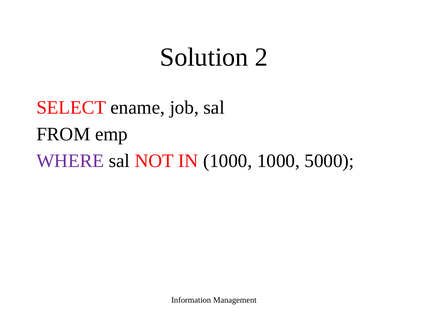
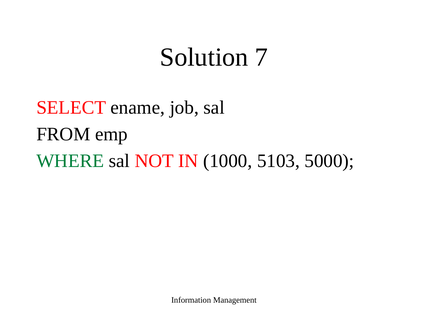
2: 2 -> 7 (261, 57)
WHERE colour: purple -> green (70, 161)
1000 1000: 1000 -> 5103 (278, 161)
